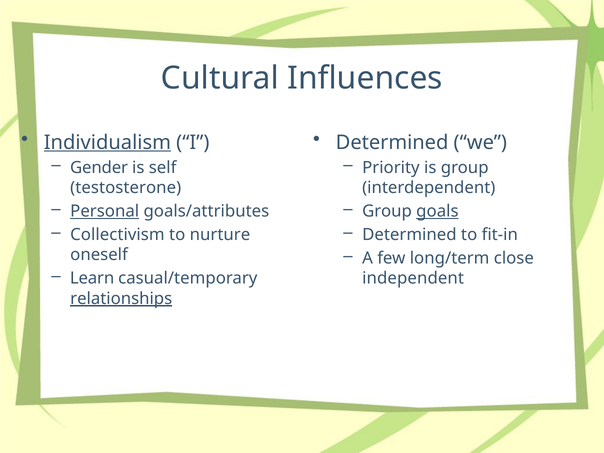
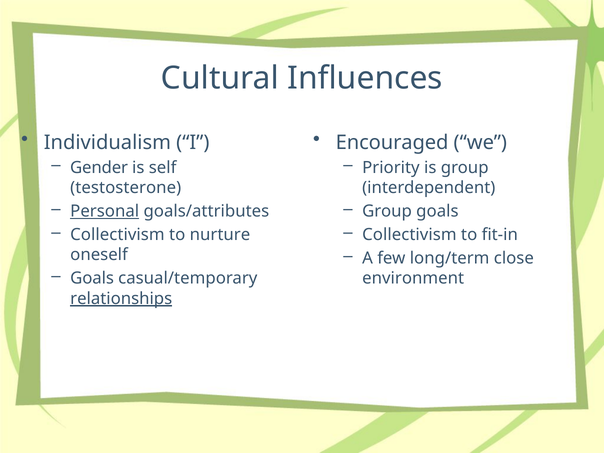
Individualism underline: present -> none (107, 142)
Determined: Determined -> Encouraged (392, 142)
goals underline: present -> none (437, 211)
Determined: Determined -> Collectivism (409, 235)
Learn: Learn -> Goals (92, 278)
independent: independent -> environment (413, 278)
